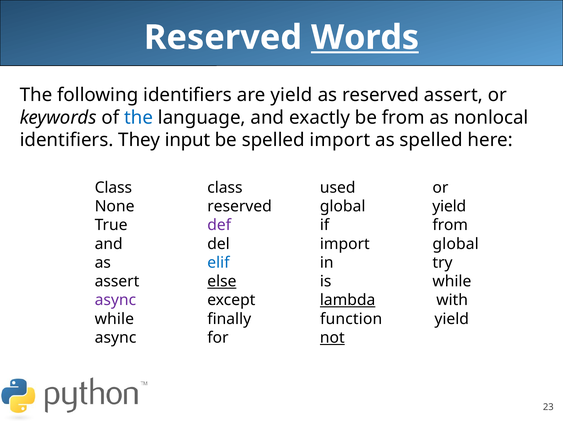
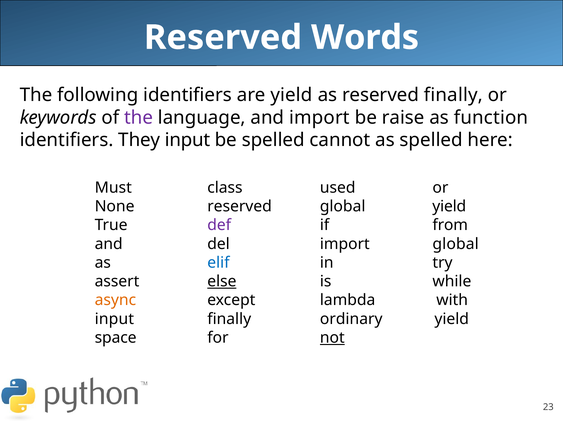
Words underline: present -> none (365, 38)
reserved assert: assert -> finally (453, 95)
the colour: blue -> purple (139, 118)
and exactly: exactly -> import (319, 118)
be from: from -> raise (403, 118)
nonlocal: nonlocal -> function (491, 118)
spelled import: import -> cannot (340, 140)
Class: Class -> Must (113, 188)
async colour: purple -> orange (115, 300)
lambda underline: present -> none (348, 300)
while: while -> input (114, 319)
function: function -> ordinary (351, 319)
async: async -> space (116, 338)
